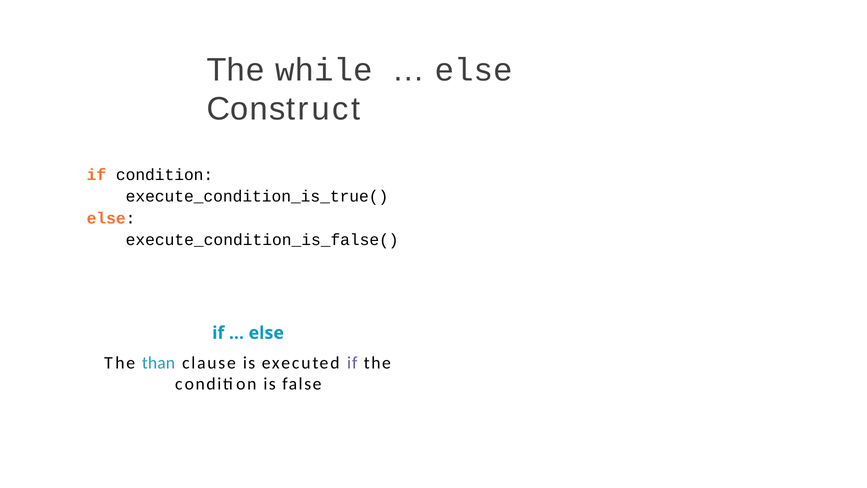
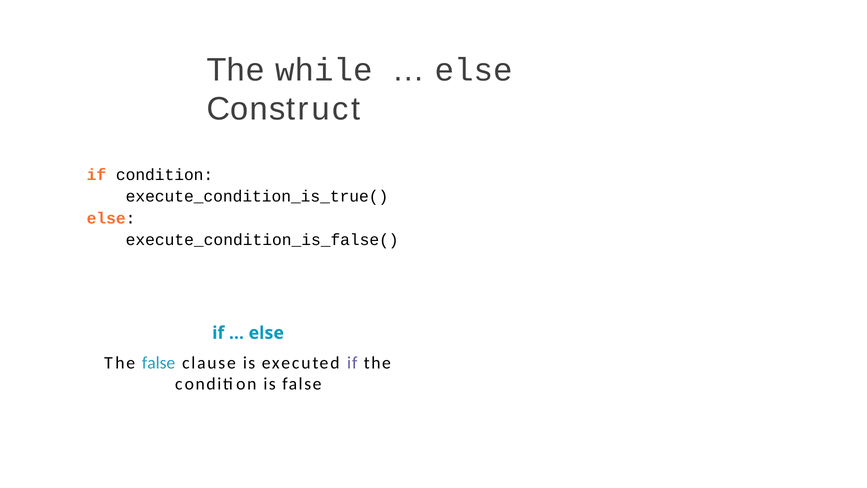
The than: than -> false (159, 363)
